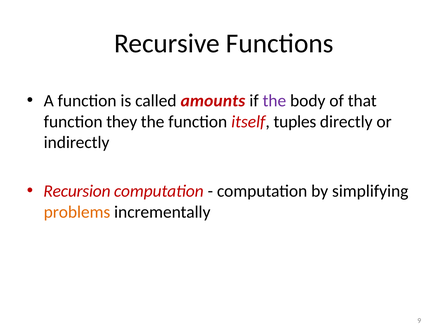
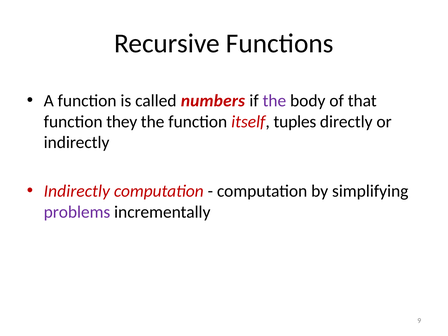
amounts: amounts -> numbers (213, 101)
Recursion: Recursion -> Indirectly (77, 191)
problems colour: orange -> purple (77, 212)
